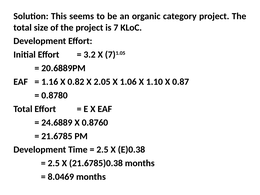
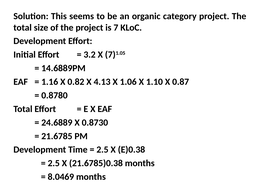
20.6889PM: 20.6889PM -> 14.6889PM (63, 68)
2.05: 2.05 -> 4.13 (102, 82)
0.8760: 0.8760 -> 0.8730 (95, 123)
